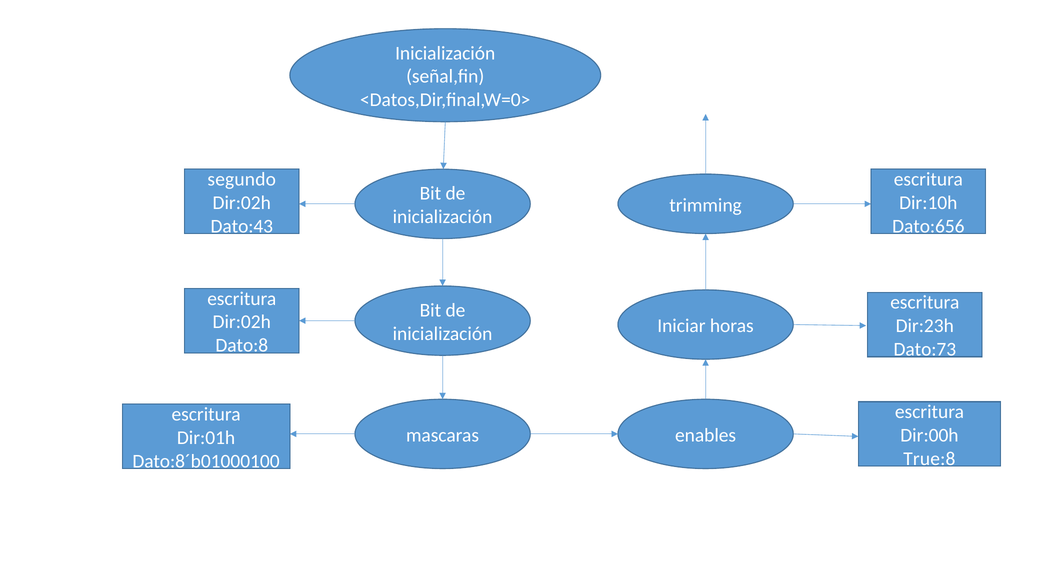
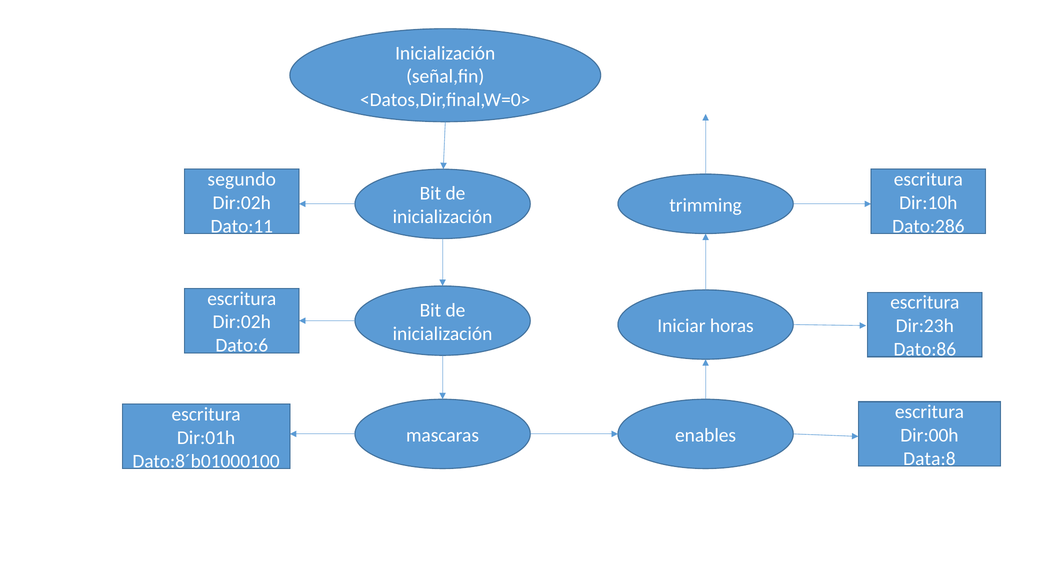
Dato:43: Dato:43 -> Dato:11 (242, 226)
Dato:656: Dato:656 -> Dato:286 (928, 226)
Dato:8: Dato:8 -> Dato:6 (242, 345)
Dato:73: Dato:73 -> Dato:86 (925, 349)
True:8: True:8 -> Data:8 (929, 458)
